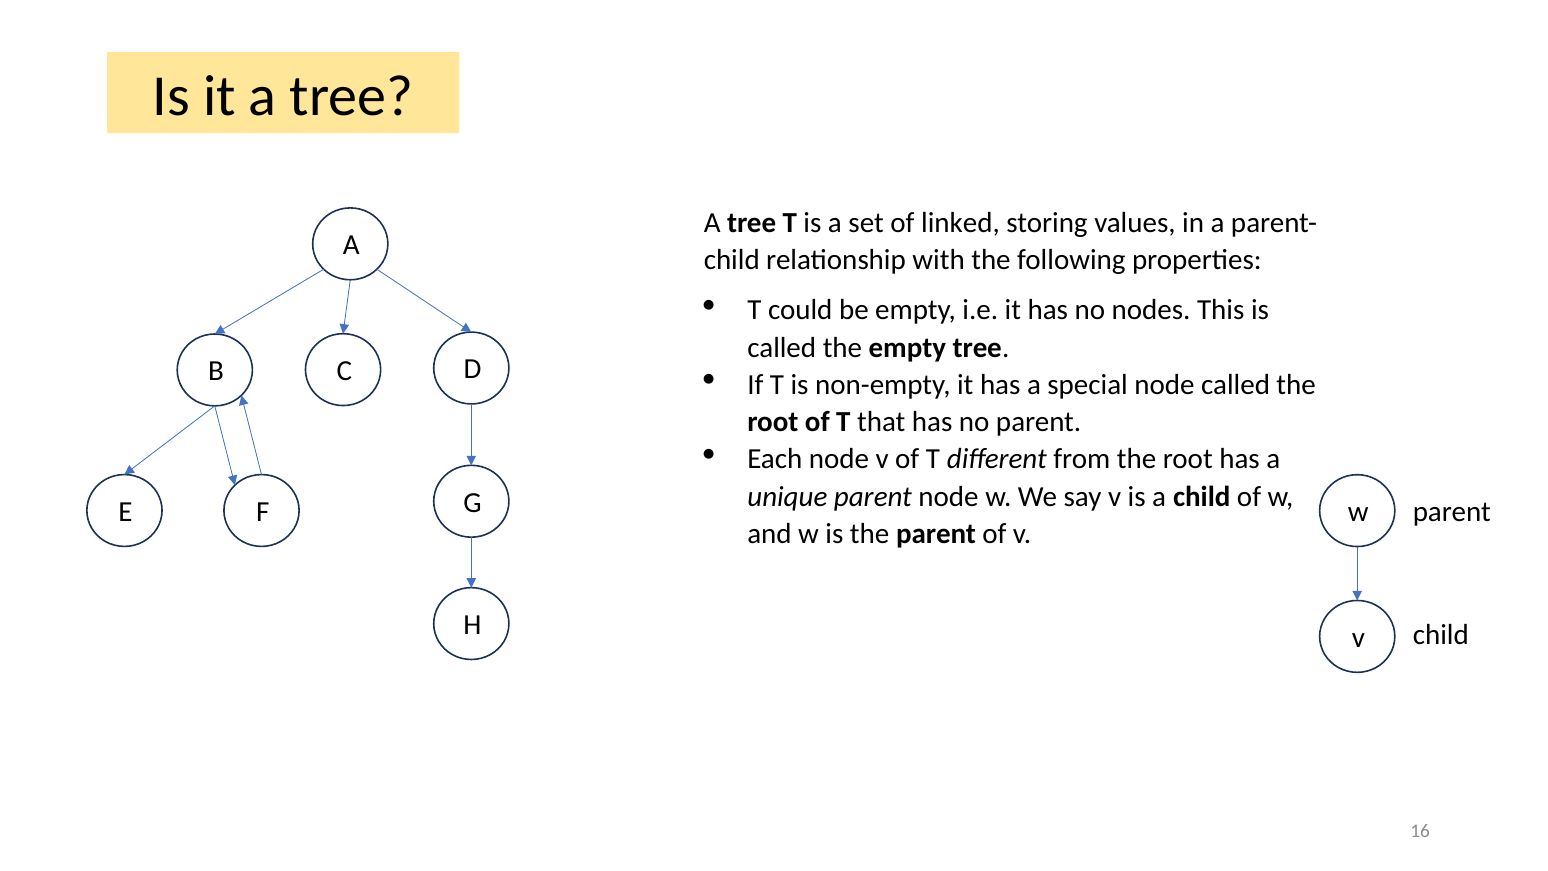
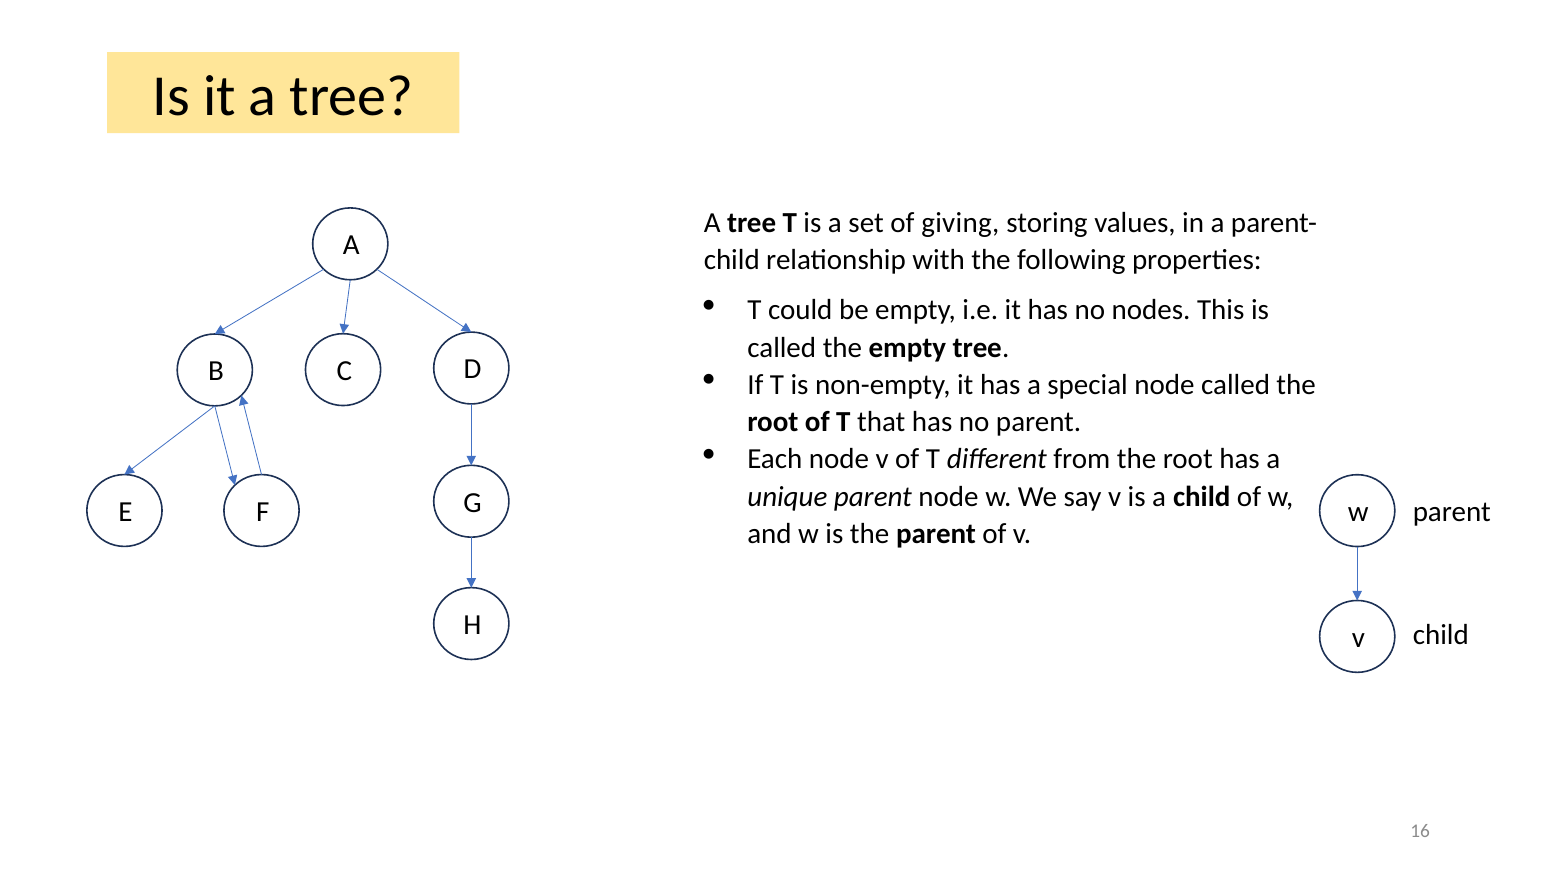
linked: linked -> giving (960, 223)
